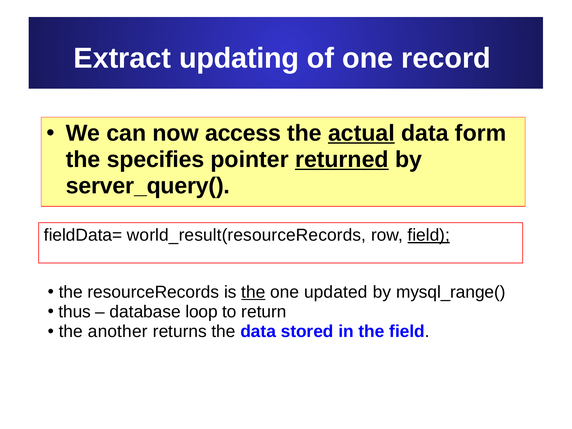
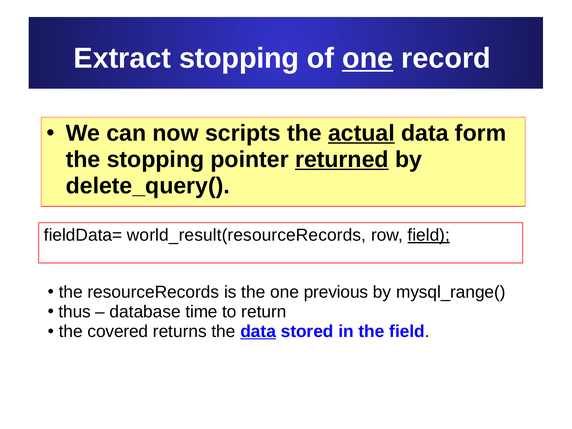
Extract updating: updating -> stopping (239, 58)
one underline: none -> present (368, 58)
access: access -> scripts (243, 133)
the specifies: specifies -> stopping (155, 159)
server_query(: server_query( -> delete_query( (148, 186)
the underline: present -> none (253, 292)
updated: updated -> previous (336, 292)
loop: loop -> time (202, 312)
another: another -> covered (118, 331)
data underline: none -> present (258, 331)
